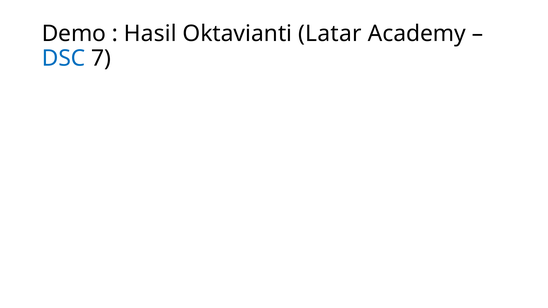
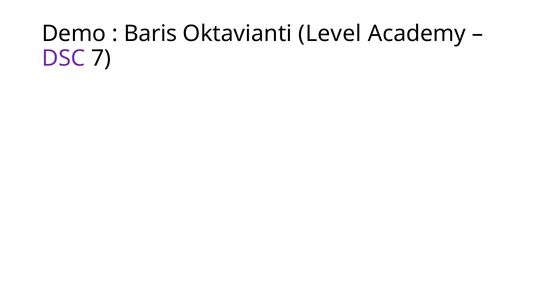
Hasil: Hasil -> Baris (150, 34)
Latar: Latar -> Level (330, 34)
DSC colour: blue -> purple (64, 58)
